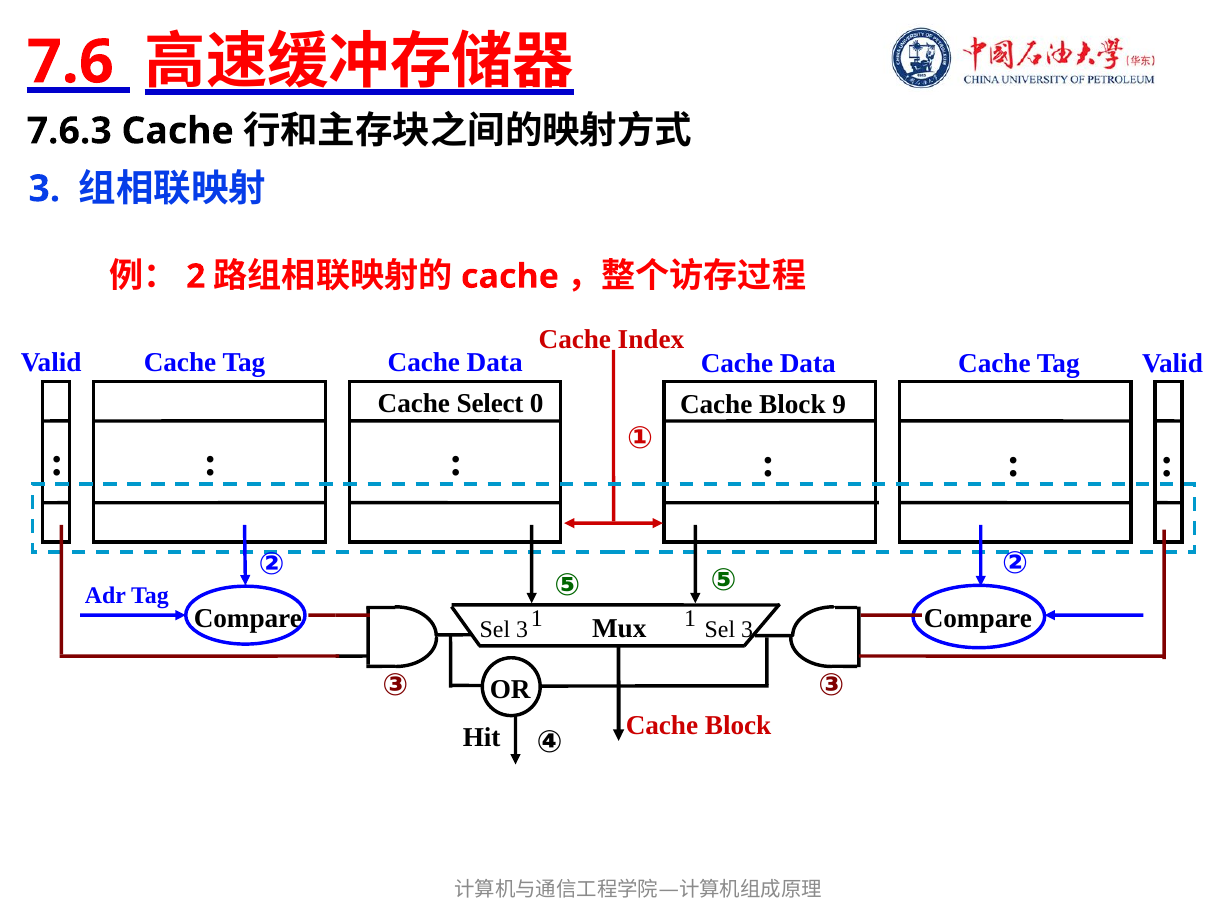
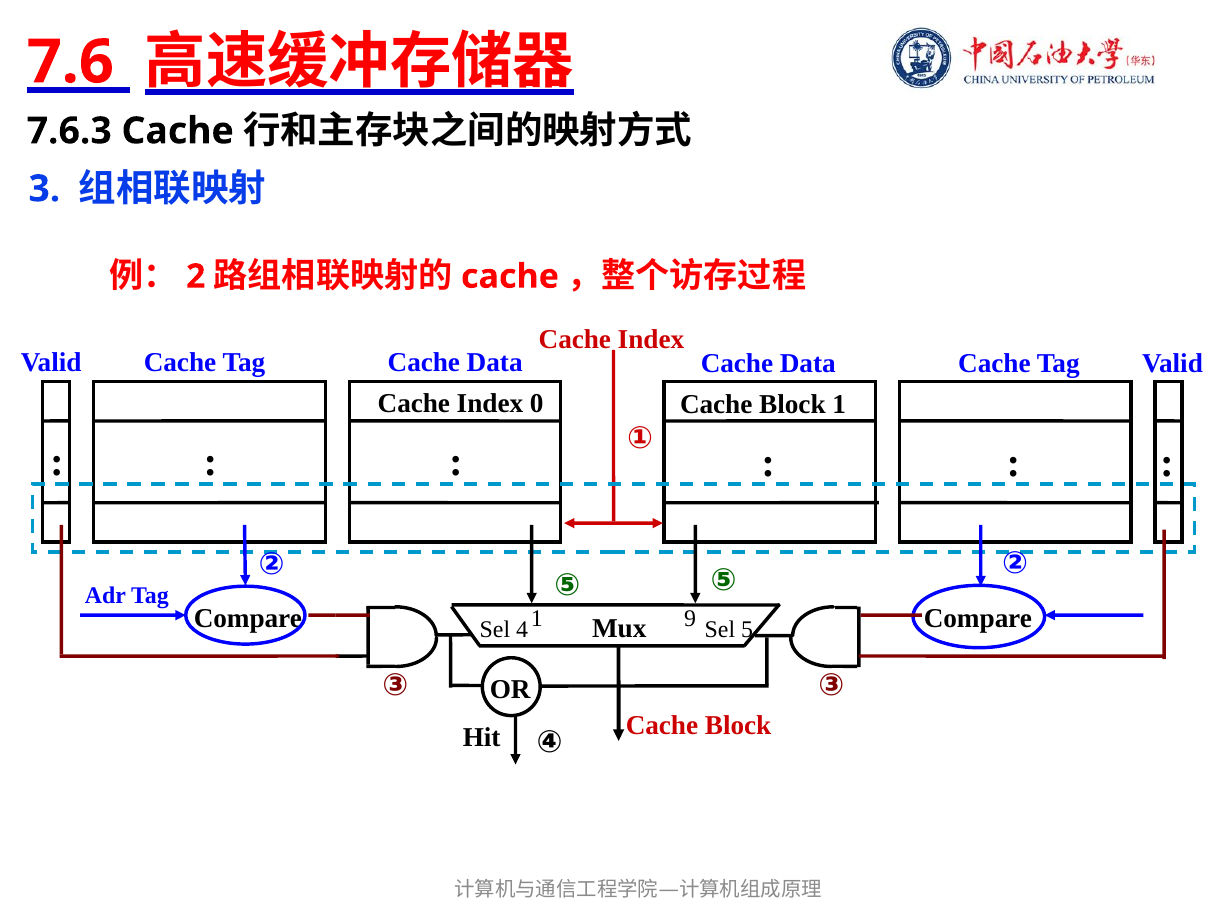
Select: Select -> Index (490, 404)
Block 9: 9 -> 1 (839, 404)
Mux 1: 1 -> 9 (690, 619)
3: 3 -> 4 (522, 629)
3: 3 -> 5 (747, 629)
